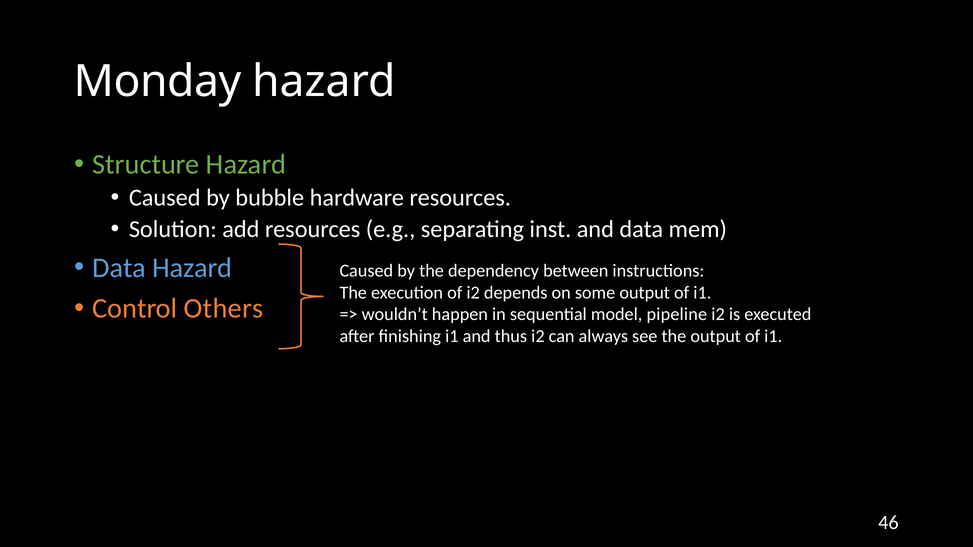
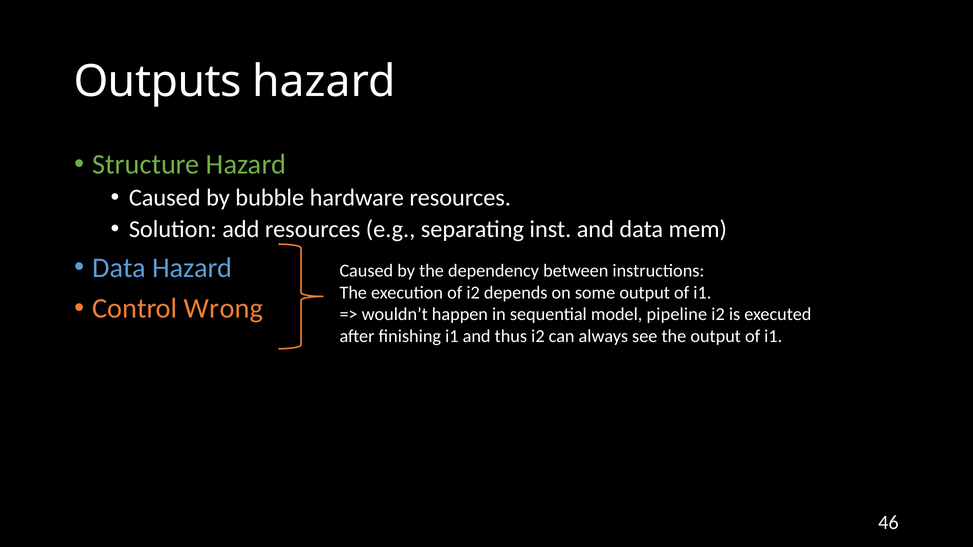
Monday: Monday -> Outputs (158, 82)
Others: Others -> Wrong (224, 309)
